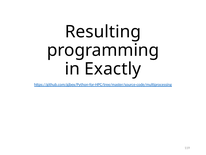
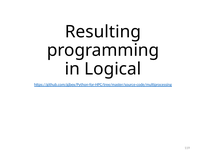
Exactly: Exactly -> Logical (113, 69)
